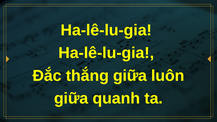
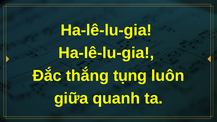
thắng giữa: giữa -> tụng (130, 76)
